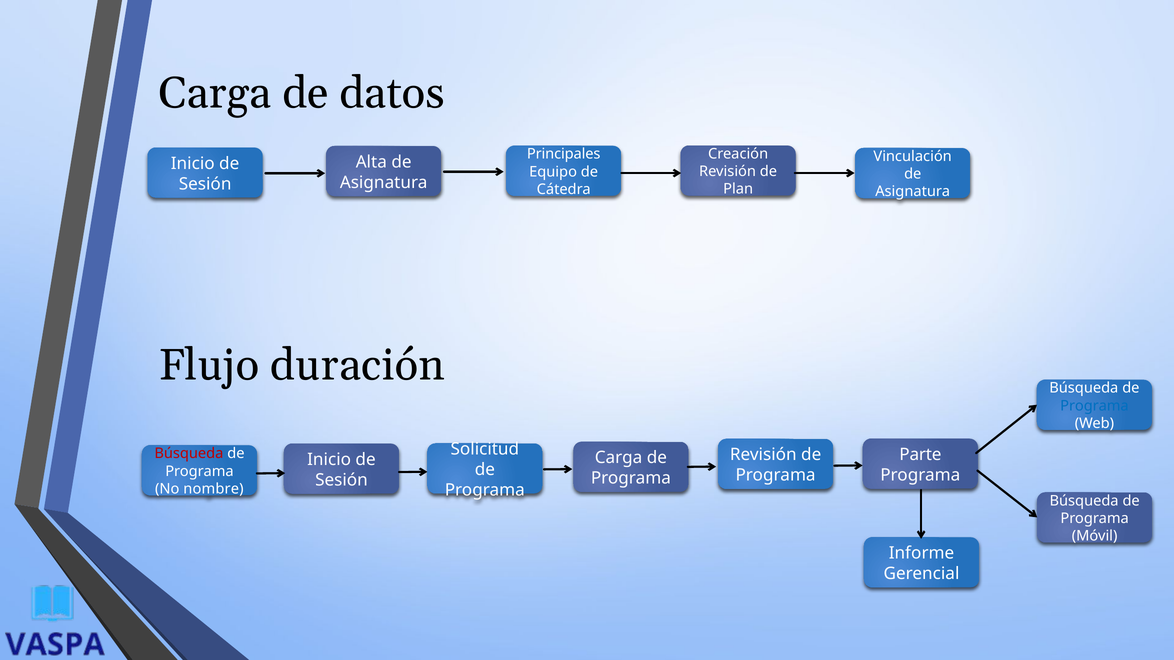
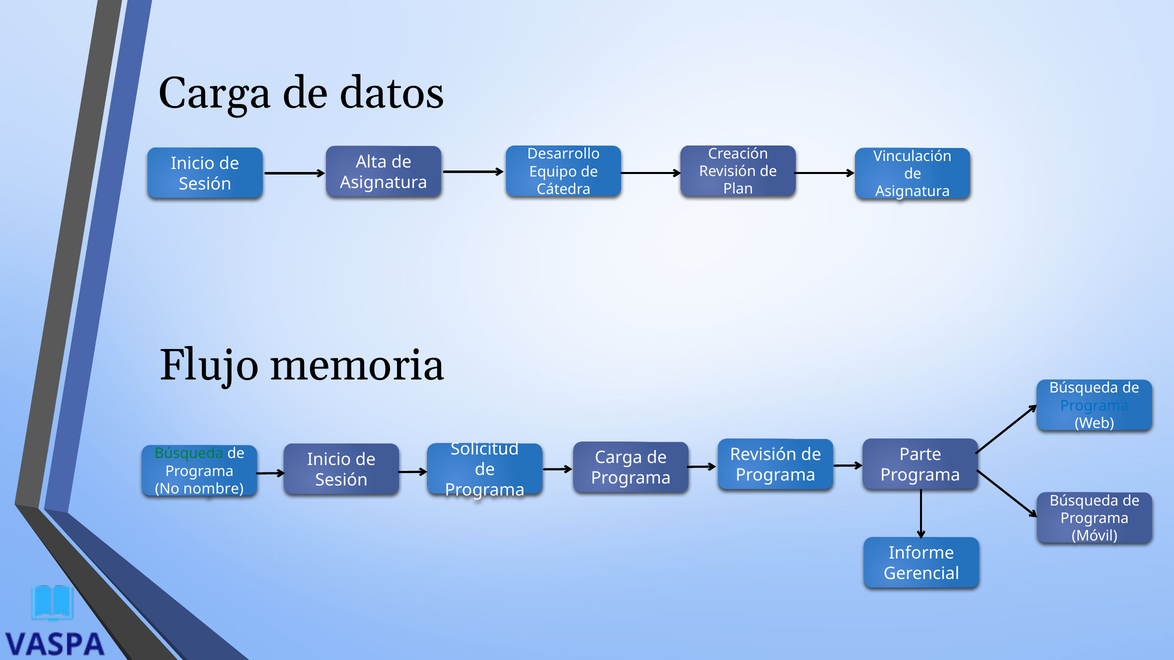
Principales: Principales -> Desarrollo (564, 154)
duración: duración -> memoria (357, 366)
Búsqueda colour: red -> green (189, 454)
